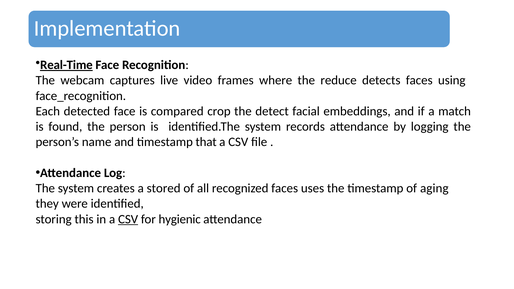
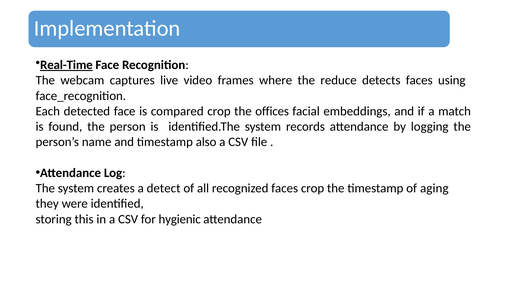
detect: detect -> offices (272, 111)
that: that -> also (206, 142)
stored: stored -> detect (164, 188)
faces uses: uses -> crop (313, 188)
CSV underline: present -> none (128, 219)
